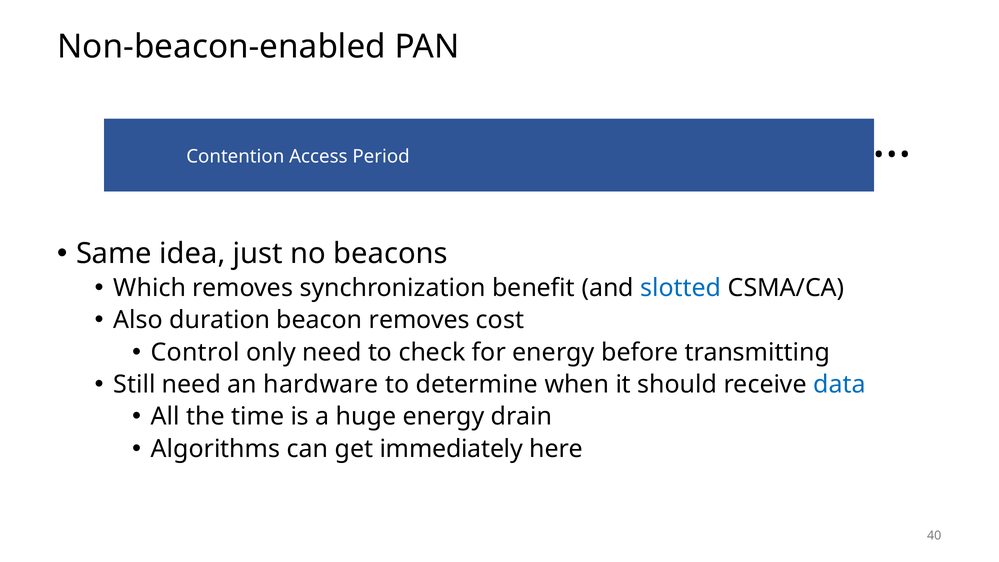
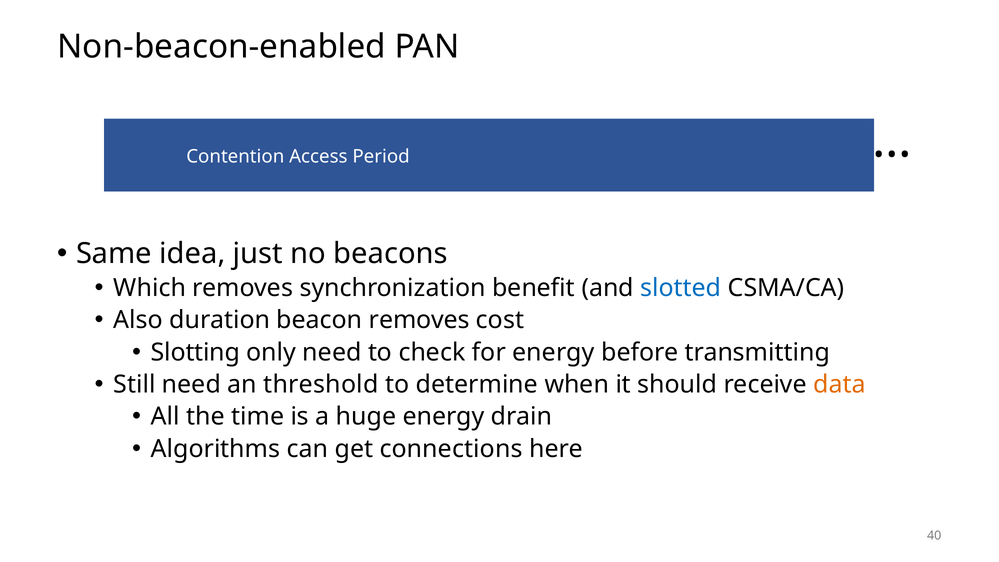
Control: Control -> Slotting (195, 352)
hardware: hardware -> threshold (321, 385)
data colour: blue -> orange (839, 385)
immediately: immediately -> connections (451, 449)
